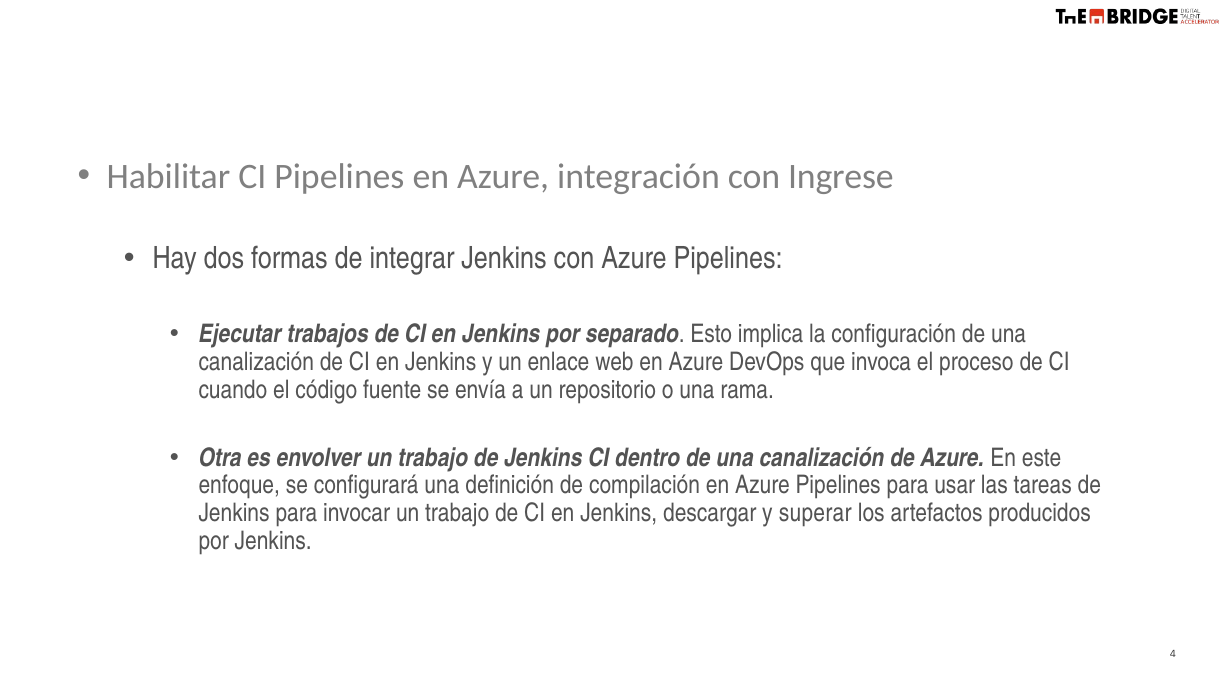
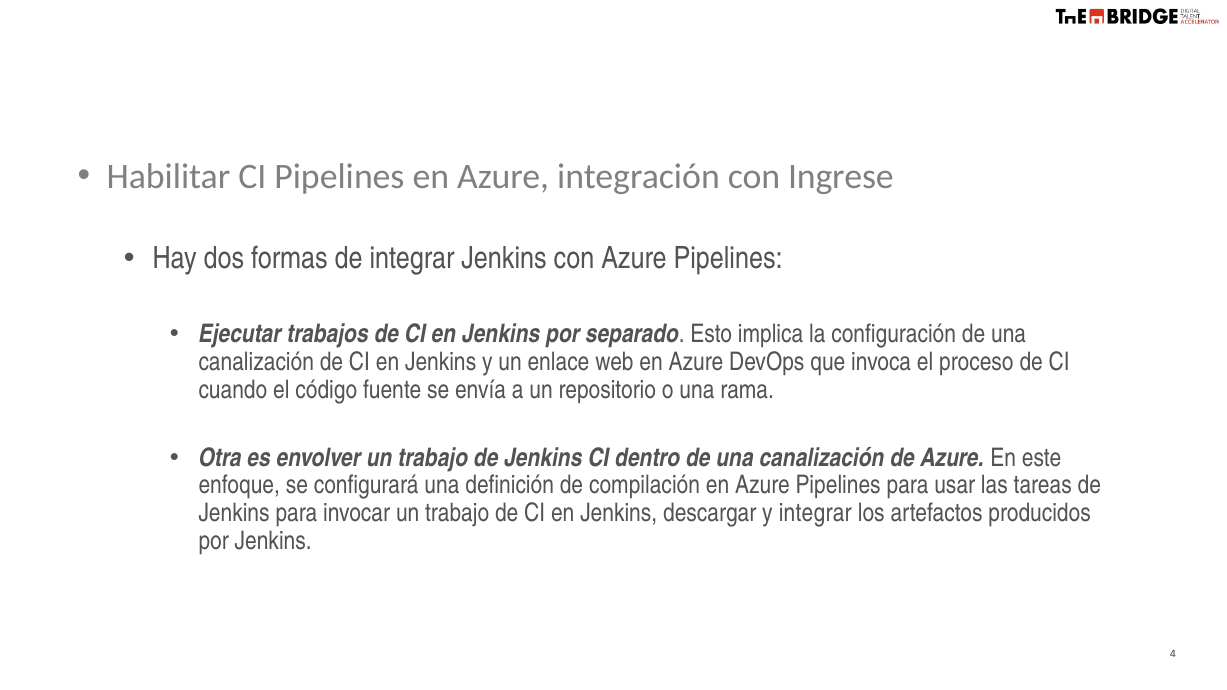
y superar: superar -> integrar (815, 513)
